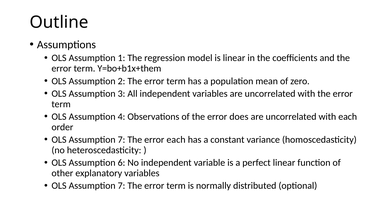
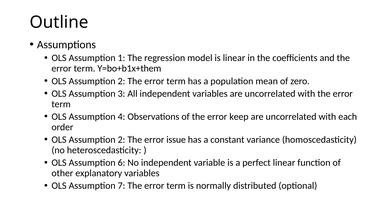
does: does -> keep (239, 117)
7: 7 -> 2 (121, 140)
error each: each -> issue (176, 140)
